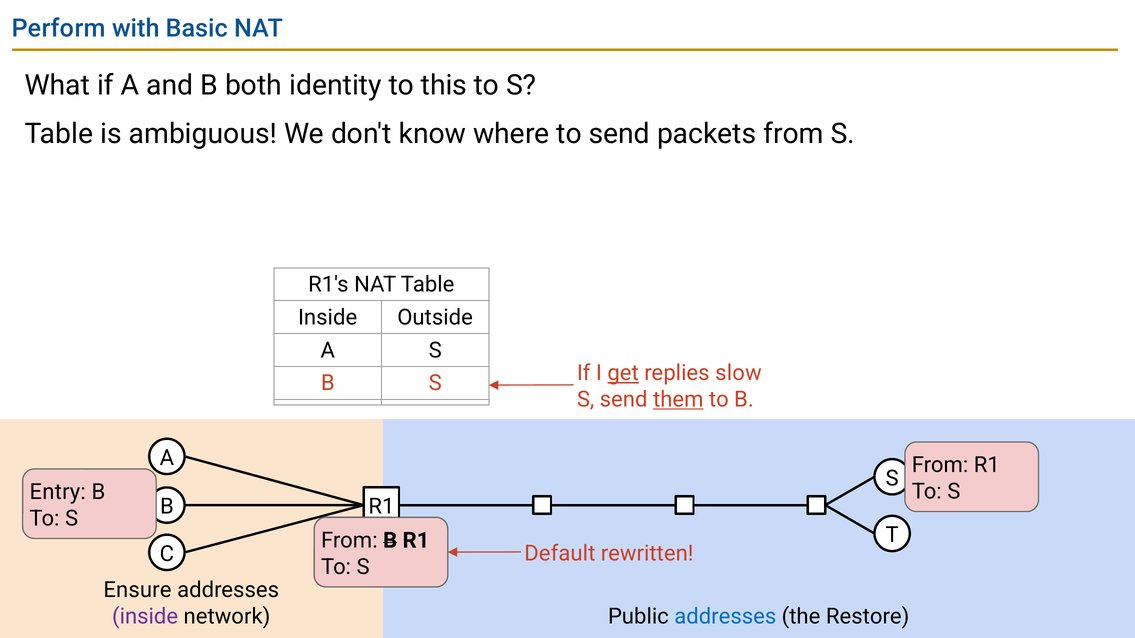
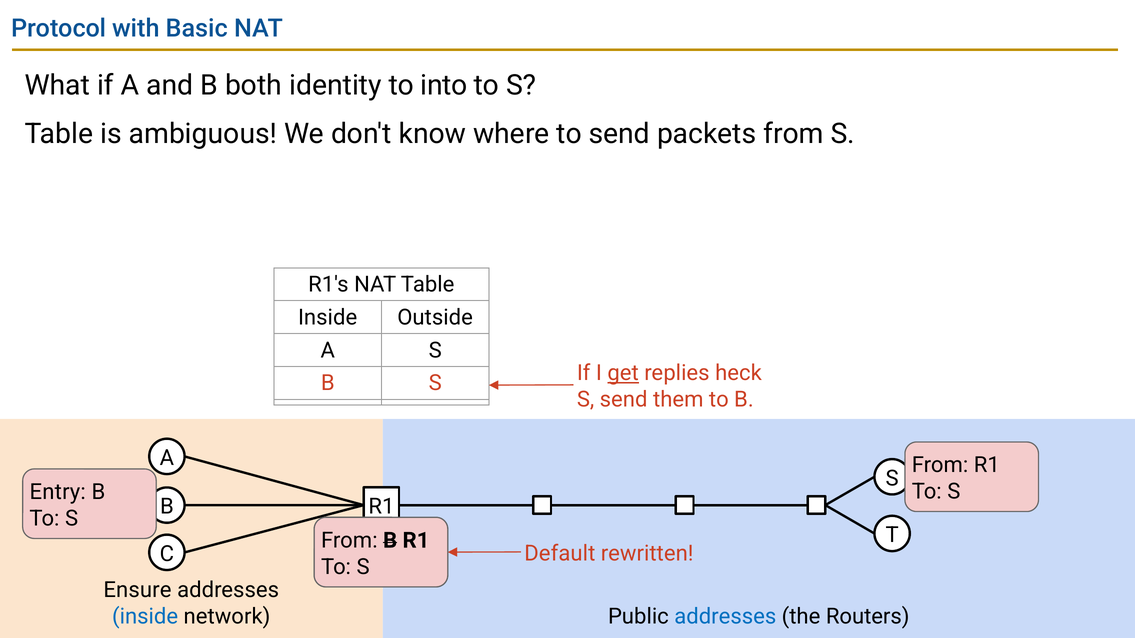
Perform: Perform -> Protocol (59, 28)
this: this -> into (444, 85)
slow: slow -> heck (739, 373)
them underline: present -> none (678, 400)
inside colour: purple -> blue (145, 617)
Restore: Restore -> Routers (868, 617)
